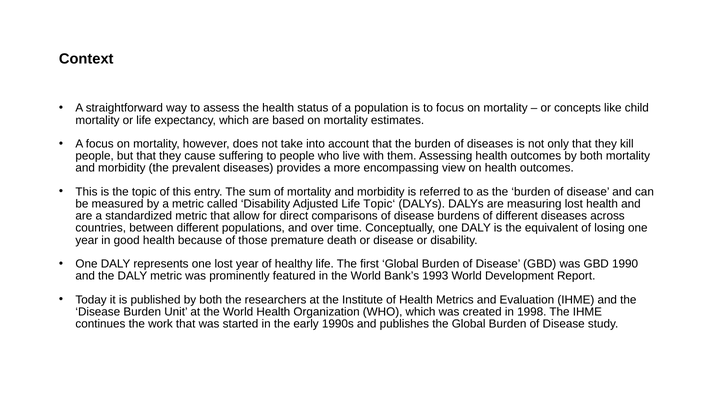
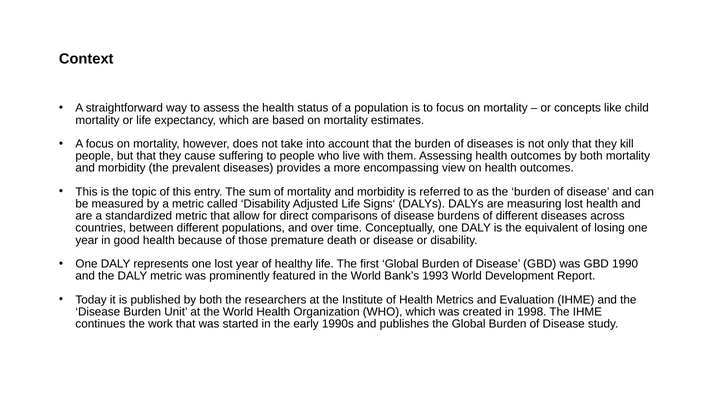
Topic‘: Topic‘ -> Signs‘ (379, 204)
